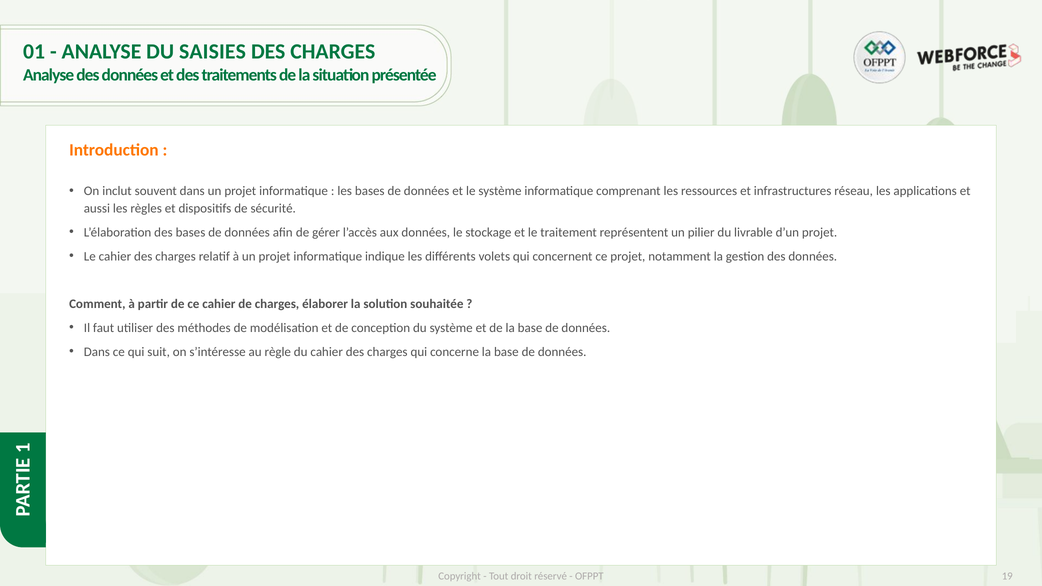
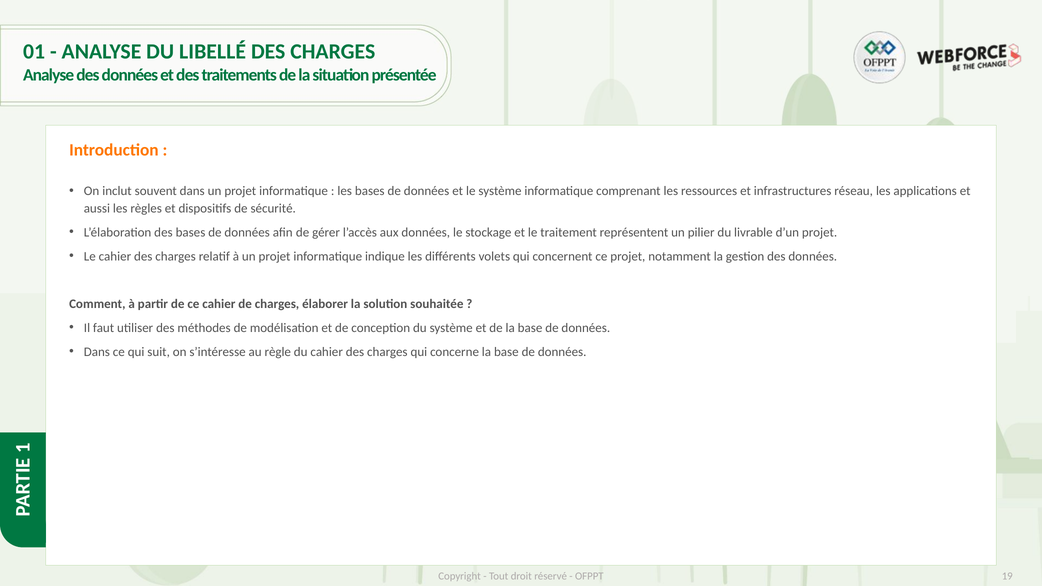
SAISIES: SAISIES -> LIBELLÉ (213, 52)
